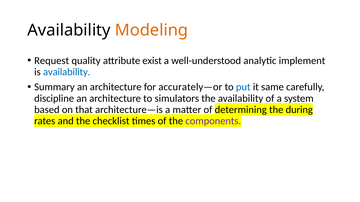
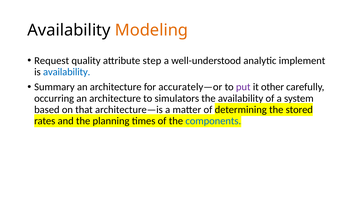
exist: exist -> step (152, 61)
put colour: blue -> purple (243, 87)
same: same -> other (273, 87)
discipline: discipline -> occurring (54, 99)
during: during -> stored (299, 110)
checklist: checklist -> planning (111, 121)
components colour: purple -> blue (213, 121)
